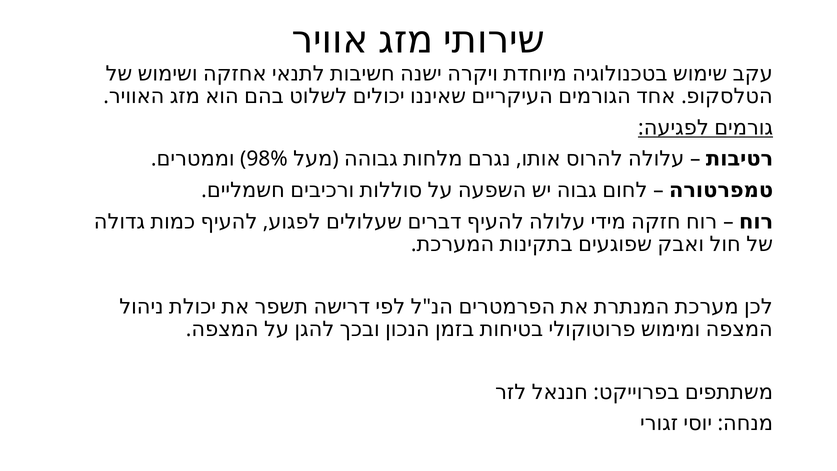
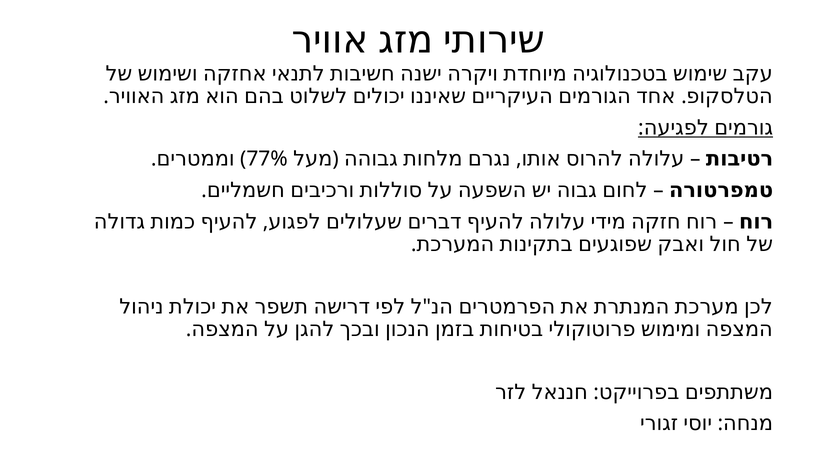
98%: 98% -> 77% (267, 159)
